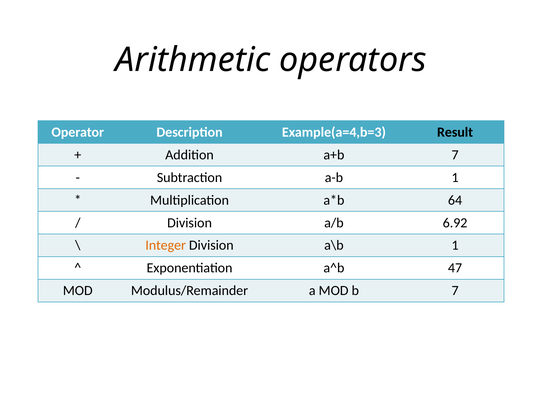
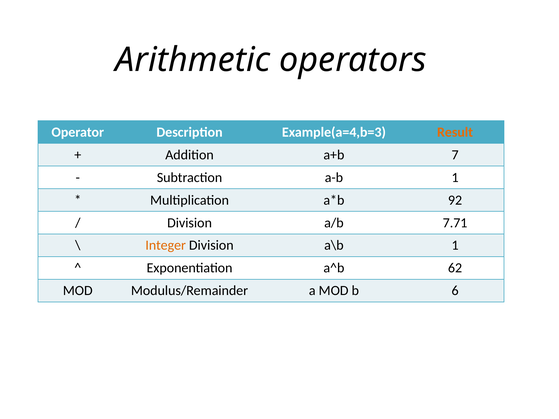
Result colour: black -> orange (455, 132)
64: 64 -> 92 (455, 200)
6.92: 6.92 -> 7.71 (455, 223)
47: 47 -> 62 (455, 268)
b 7: 7 -> 6 (455, 291)
